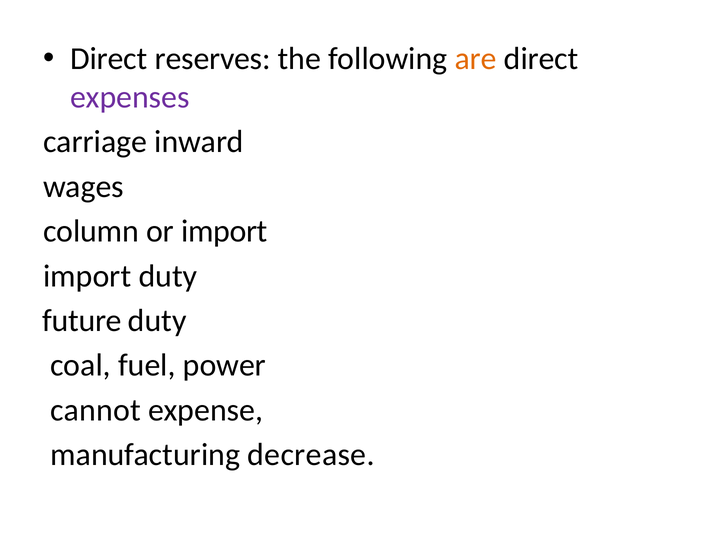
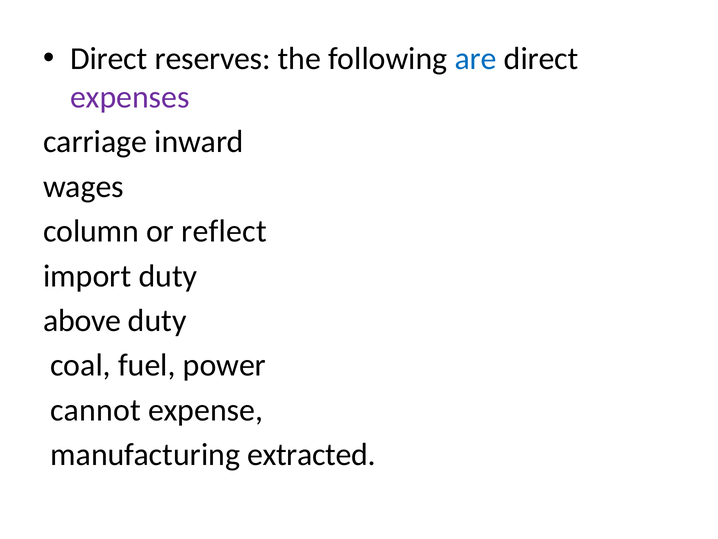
are colour: orange -> blue (476, 59)
or import: import -> reflect (224, 231)
future: future -> above (82, 320)
decrease: decrease -> extracted (311, 454)
